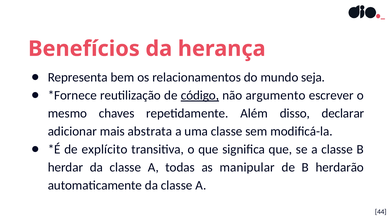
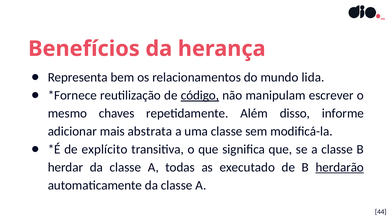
seja: seja -> lida (313, 78)
argumento: argumento -> manipulam (276, 96)
declarar: declarar -> informe (343, 114)
manipular: manipular -> executado (247, 168)
herdarão underline: none -> present (340, 168)
